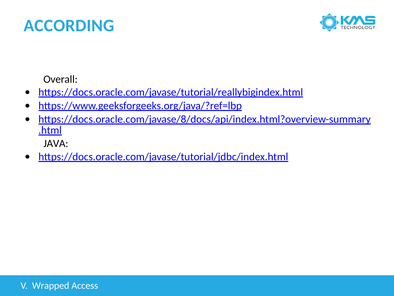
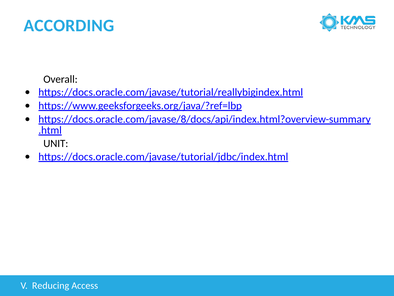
JAVA: JAVA -> UNIT (56, 143)
Wrapped: Wrapped -> Reducing (51, 285)
